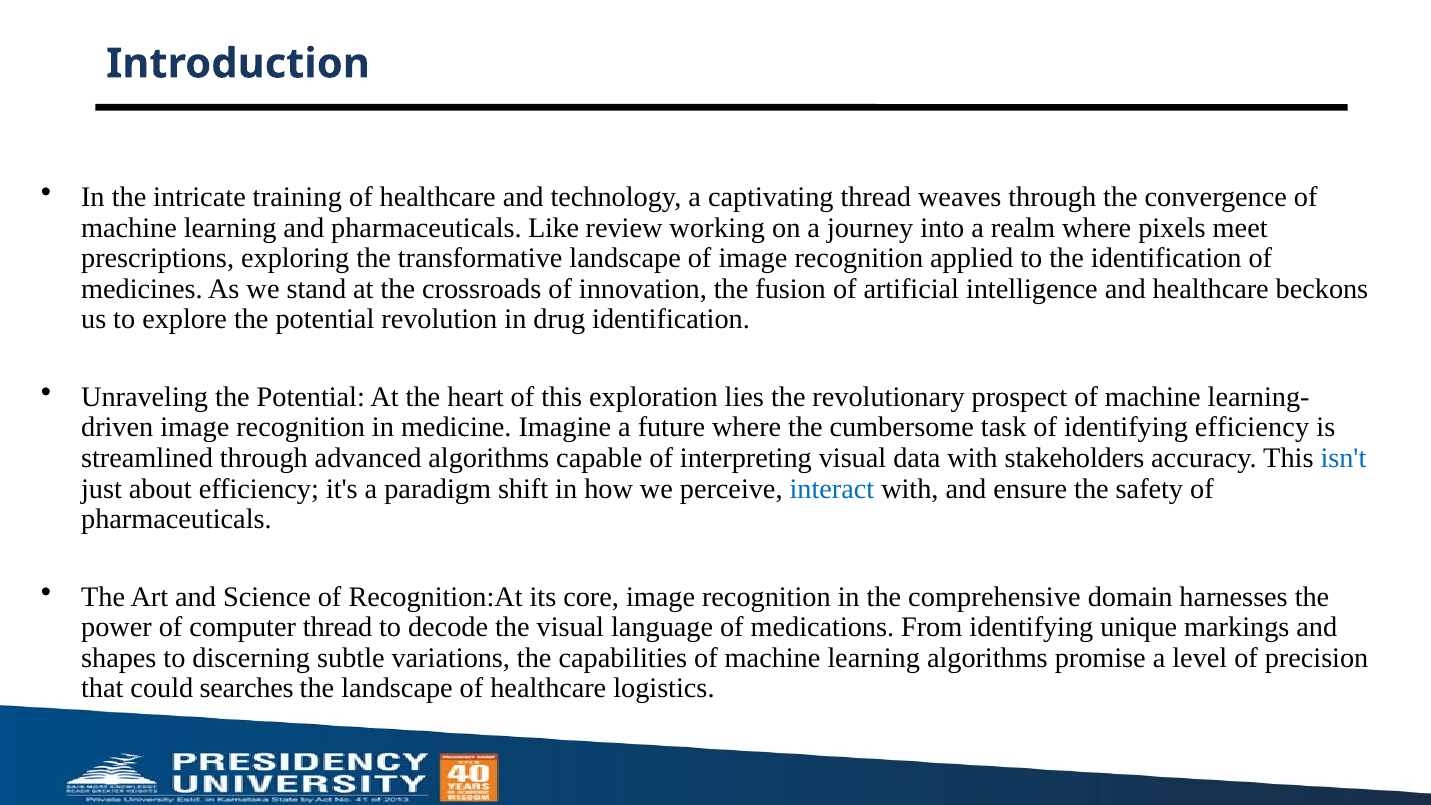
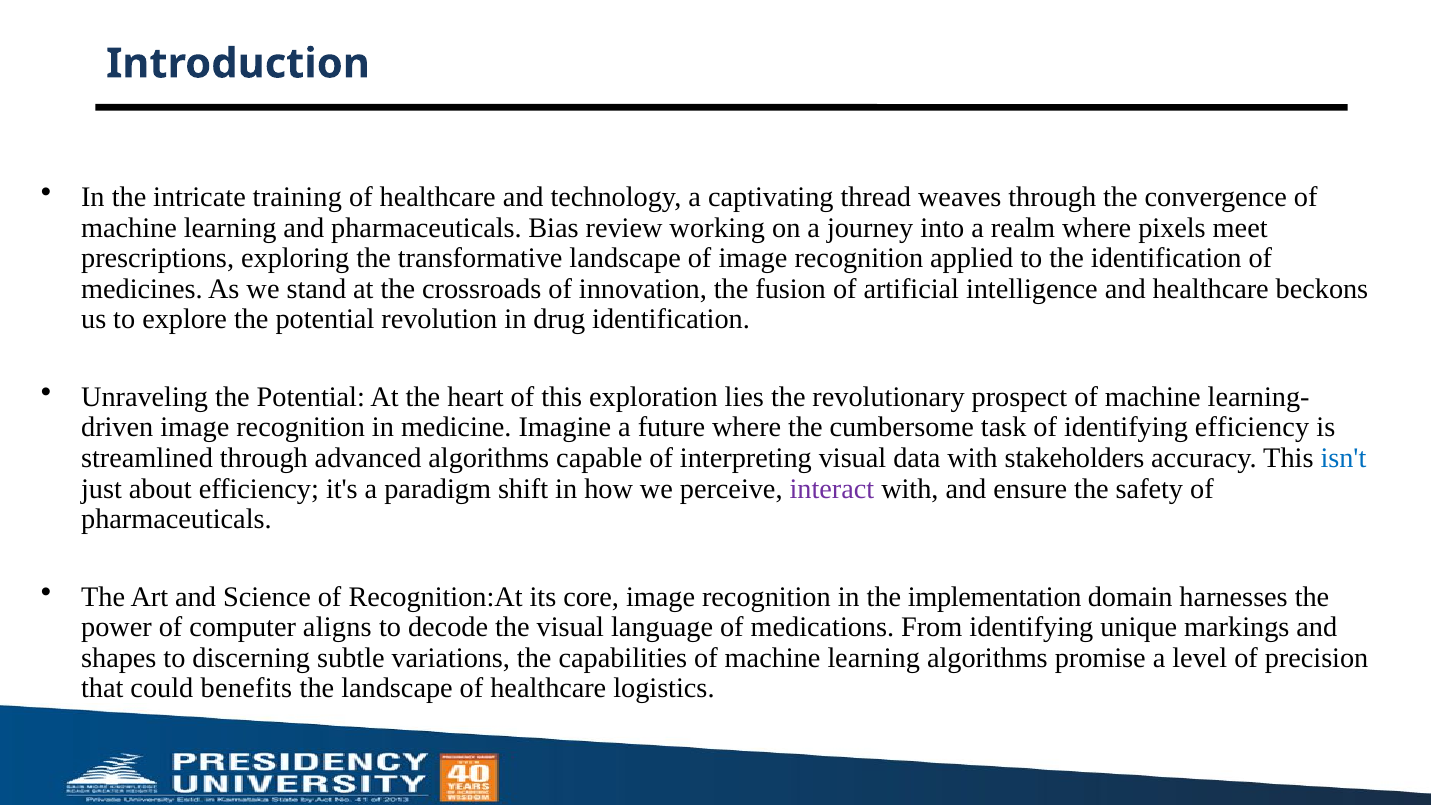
Like: Like -> Bias (553, 228)
interact colour: blue -> purple (832, 489)
comprehensive: comprehensive -> implementation (995, 597)
computer thread: thread -> aligns (337, 627)
searches: searches -> benefits (246, 688)
